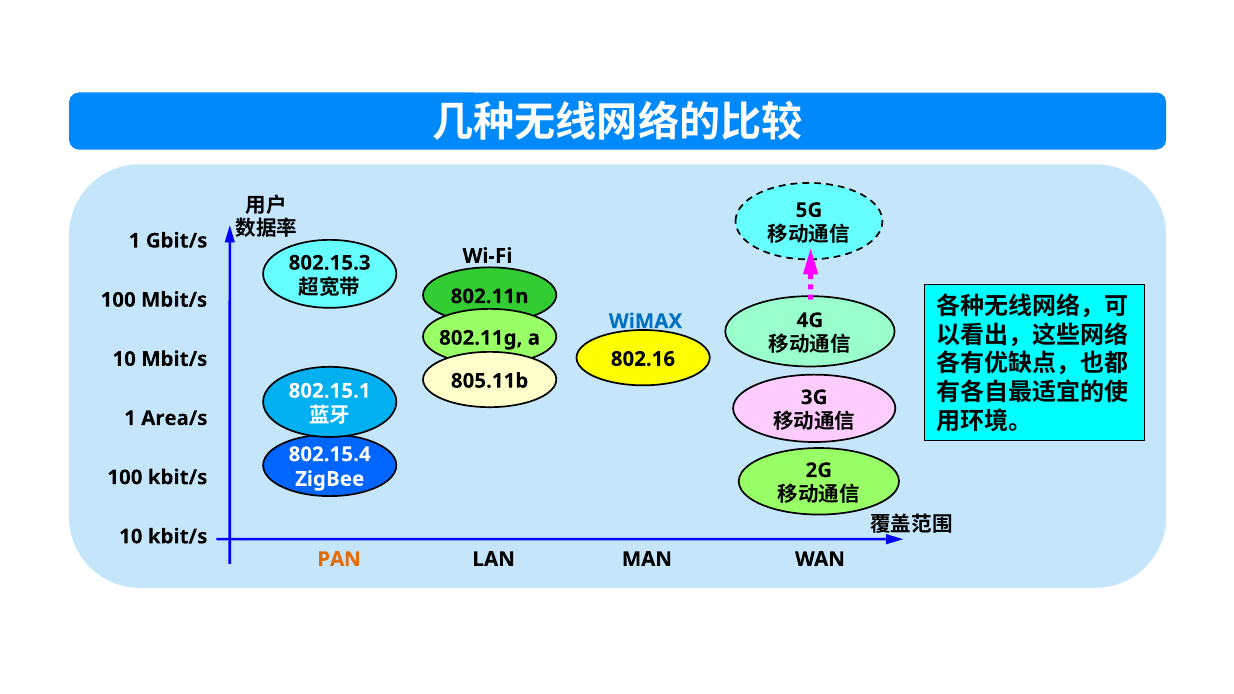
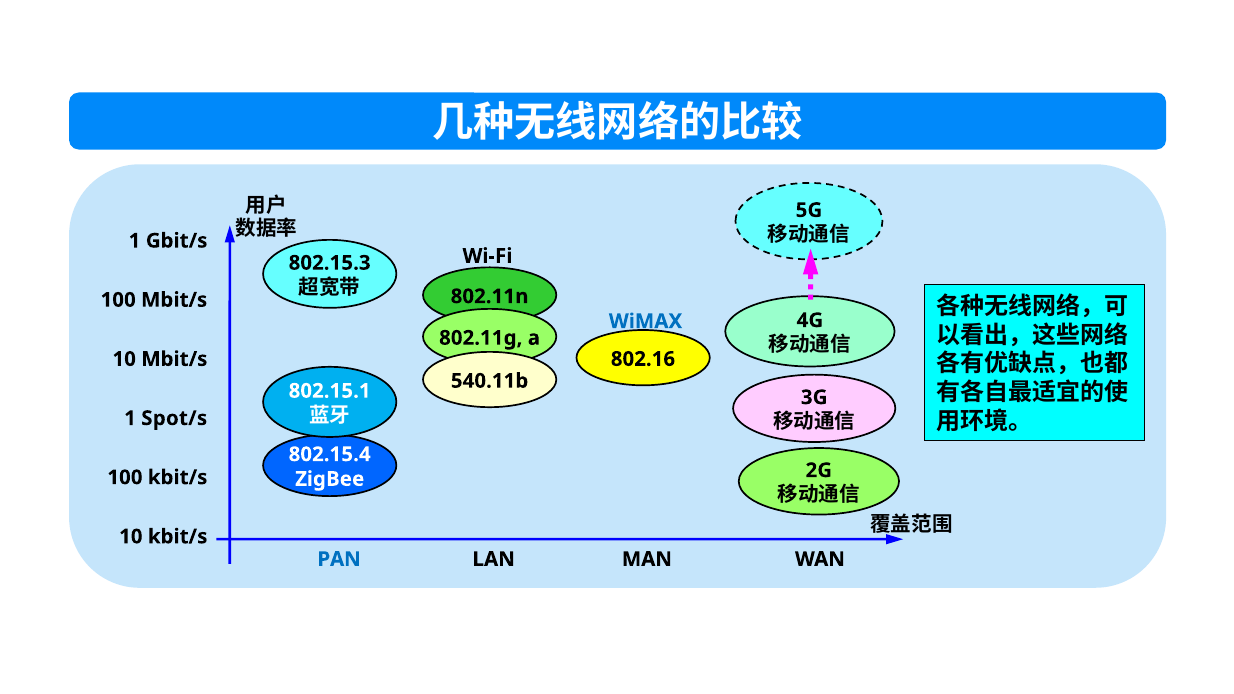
805.11b: 805.11b -> 540.11b (490, 381)
Area/s: Area/s -> Spot/s (174, 418)
PAN colour: orange -> blue (339, 559)
